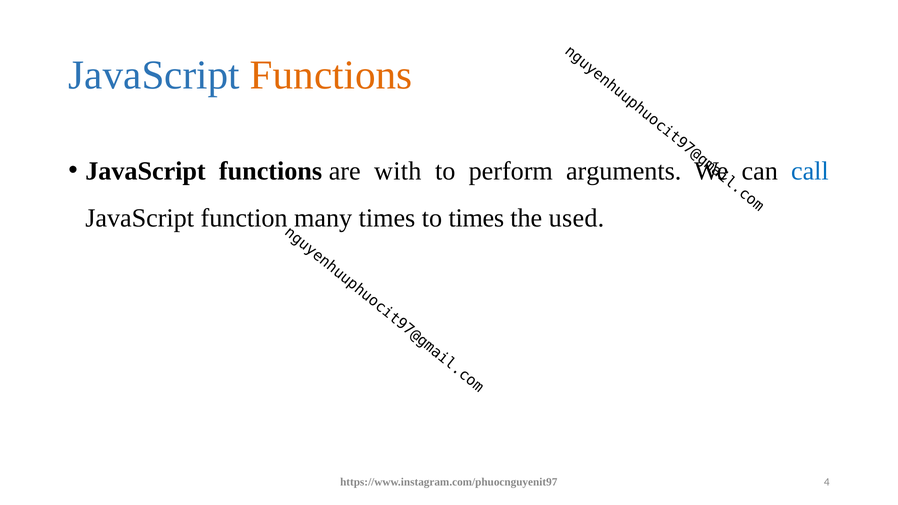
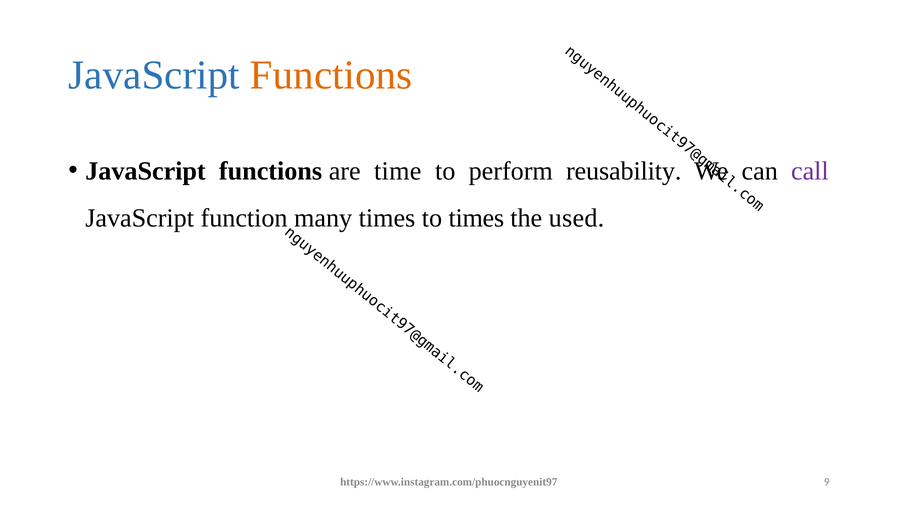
with: with -> time (398, 171)
arguments: arguments -> reusability (624, 171)
call colour: blue -> purple (810, 171)
https://www.instagram.com/phuocnguyenit97 4: 4 -> 9 (827, 482)
